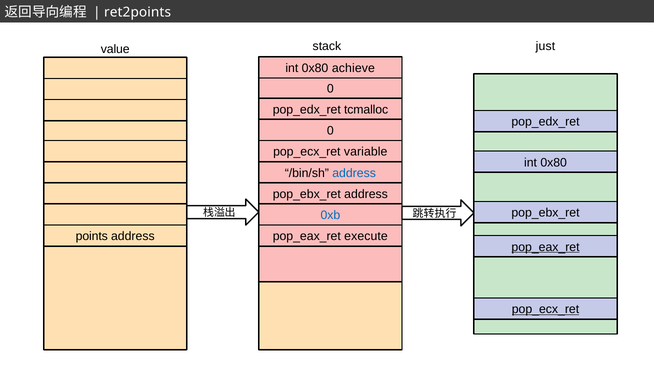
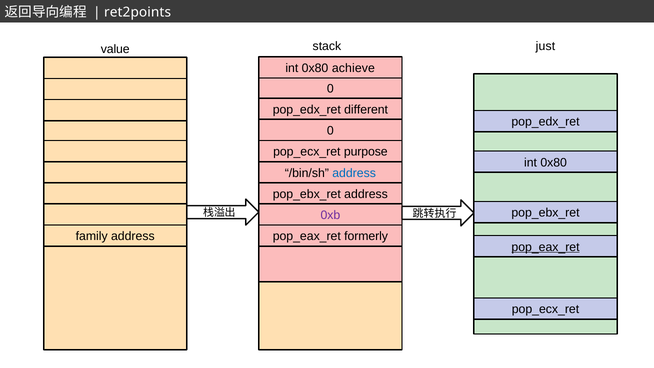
tcmalloc: tcmalloc -> different (366, 110)
variable: variable -> purpose (366, 152)
0xb colour: blue -> purple (330, 215)
points: points -> family (92, 236)
execute: execute -> formerly (366, 236)
pop_ecx_ret underline: present -> none (545, 309)
